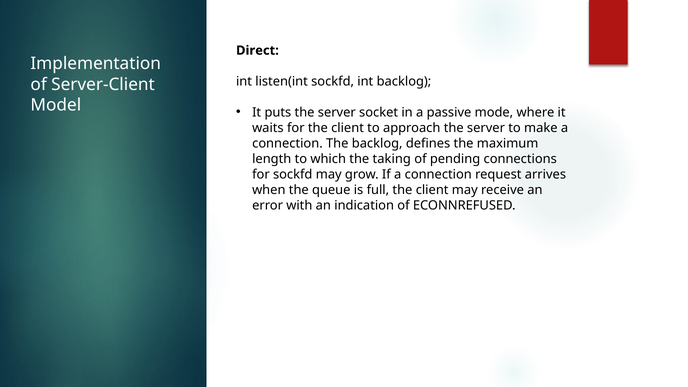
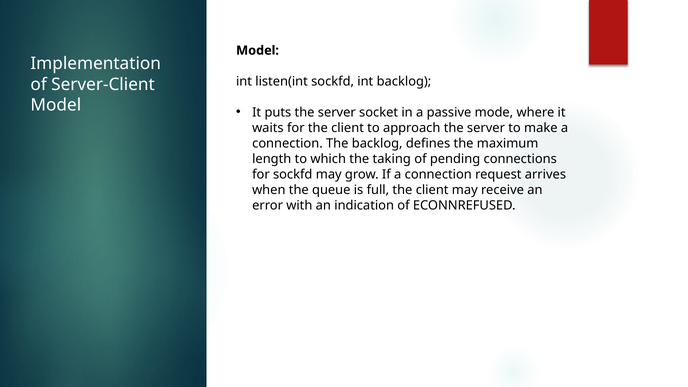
Direct: Direct -> Model (258, 50)
